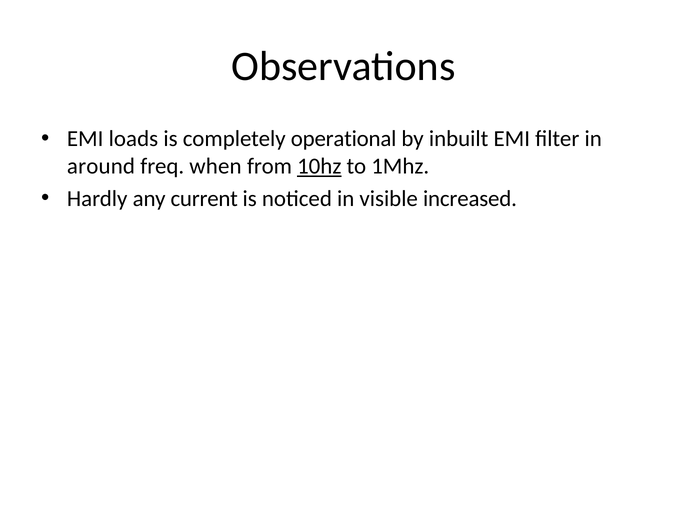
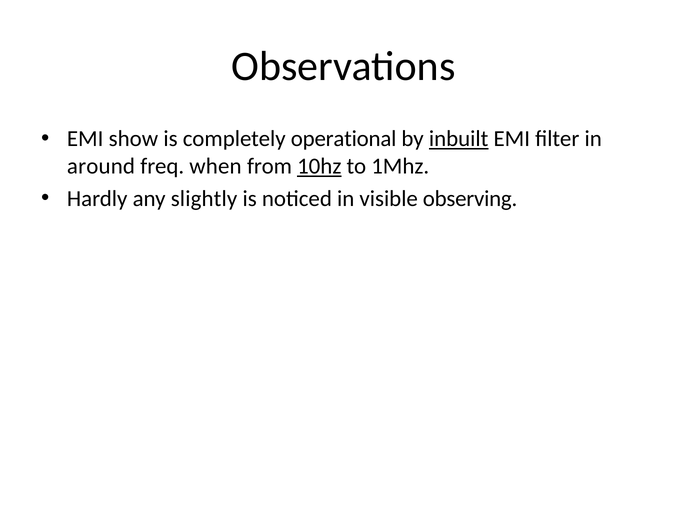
loads: loads -> show (133, 139)
inbuilt underline: none -> present (459, 139)
current: current -> slightly (204, 199)
increased: increased -> observing (470, 199)
